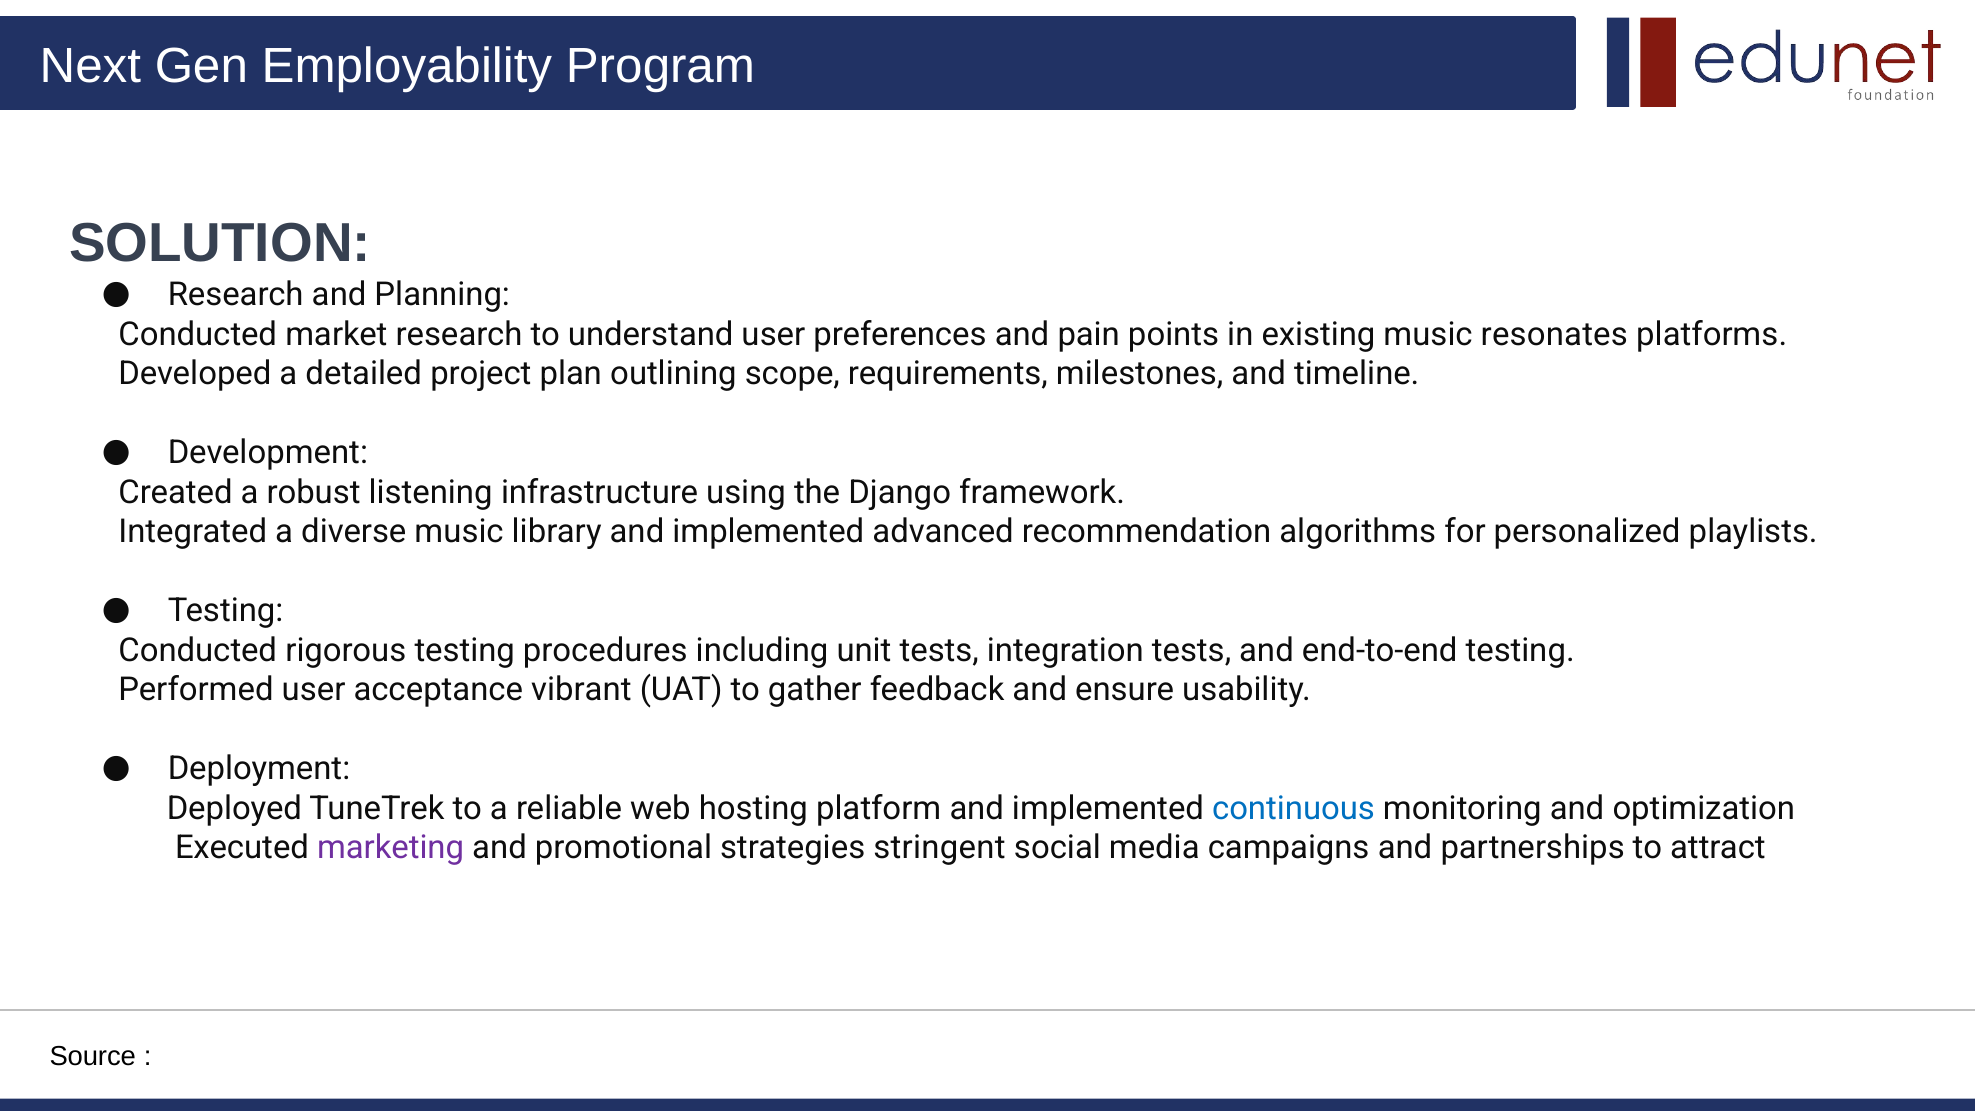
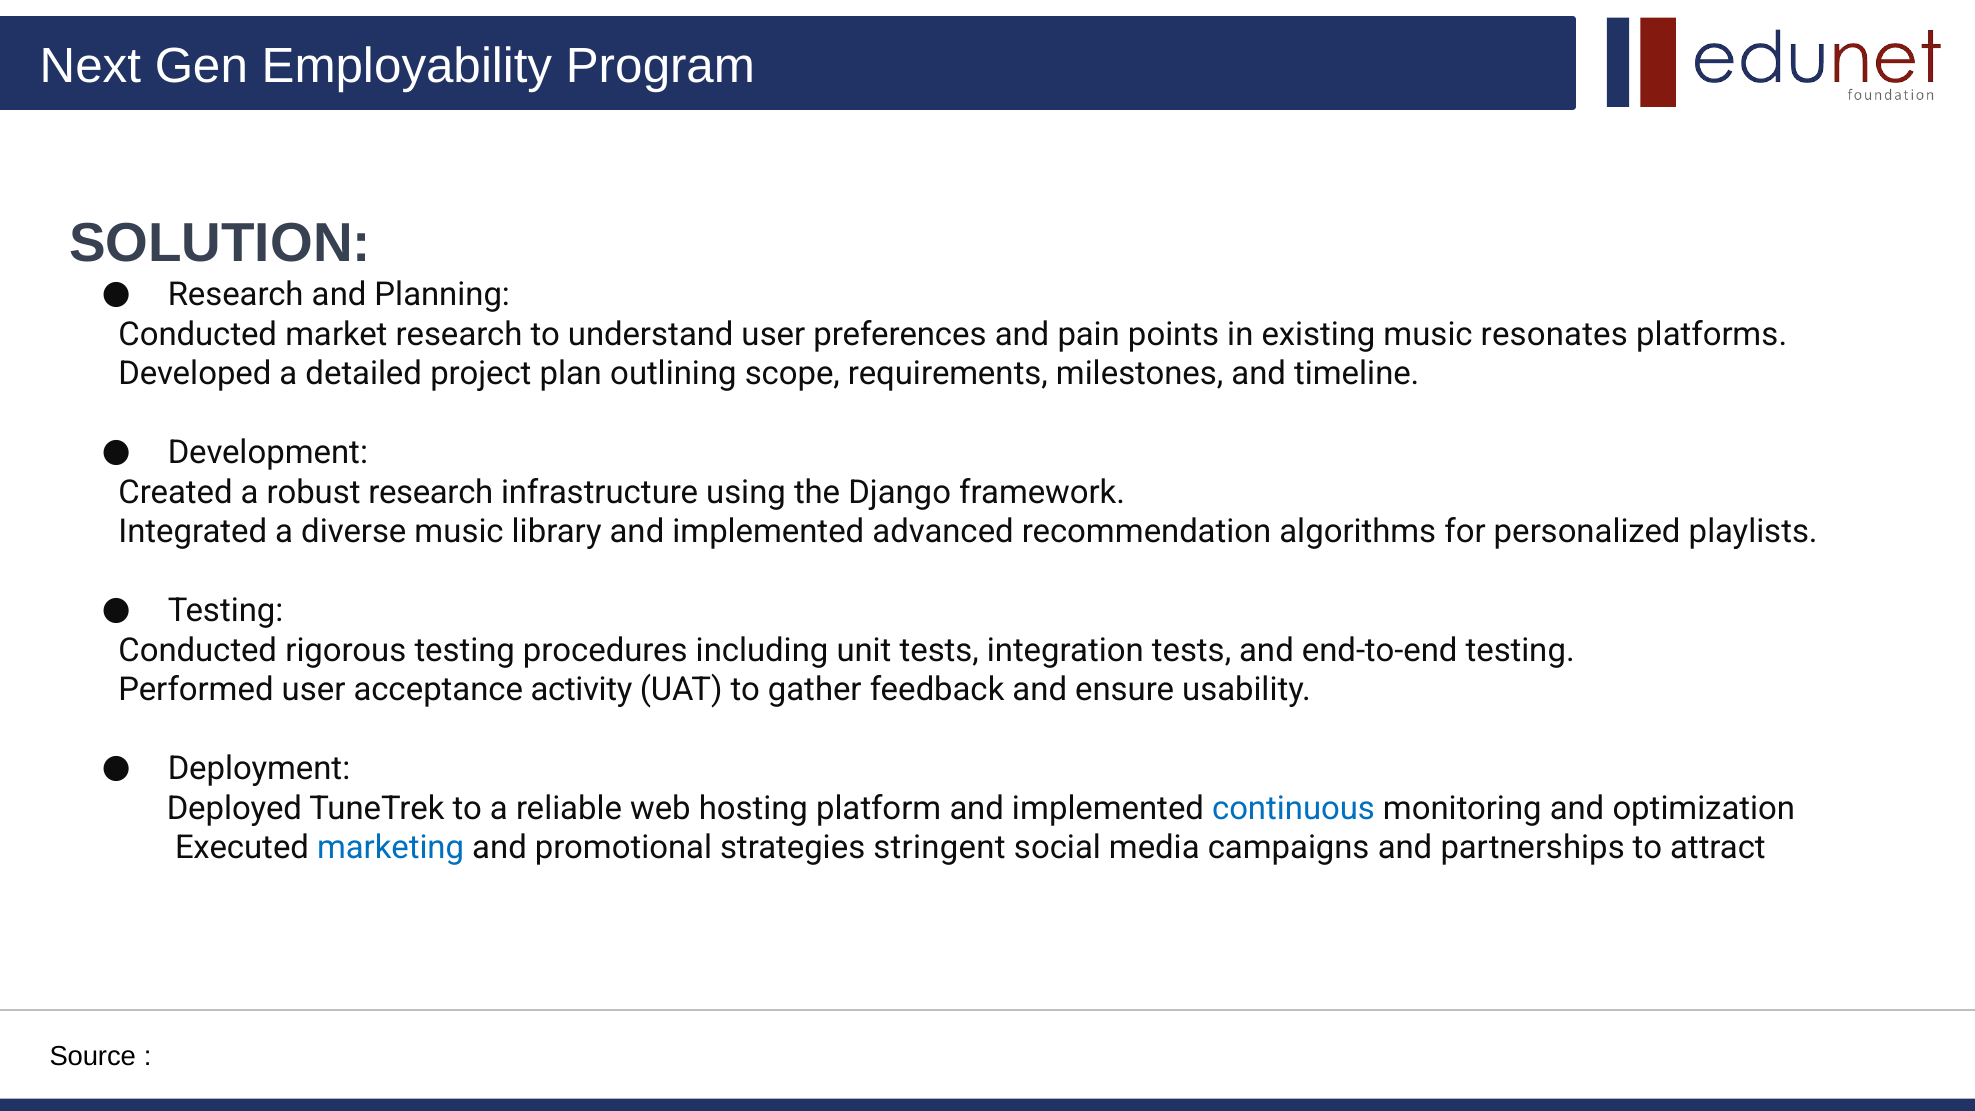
robust listening: listening -> research (431, 492)
vibrant: vibrant -> activity (582, 690)
marketing colour: purple -> blue (391, 848)
